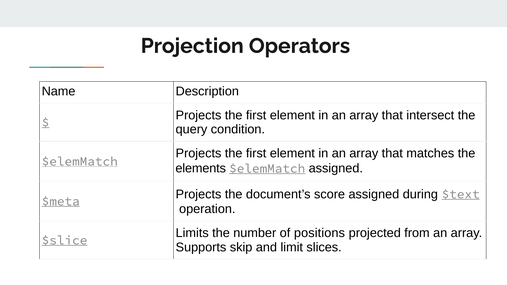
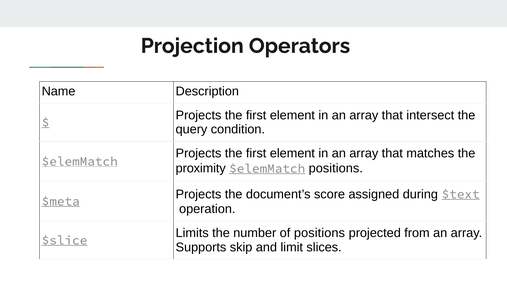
elements: elements -> proximity (201, 169)
$elemMatch assigned: assigned -> positions (336, 169)
